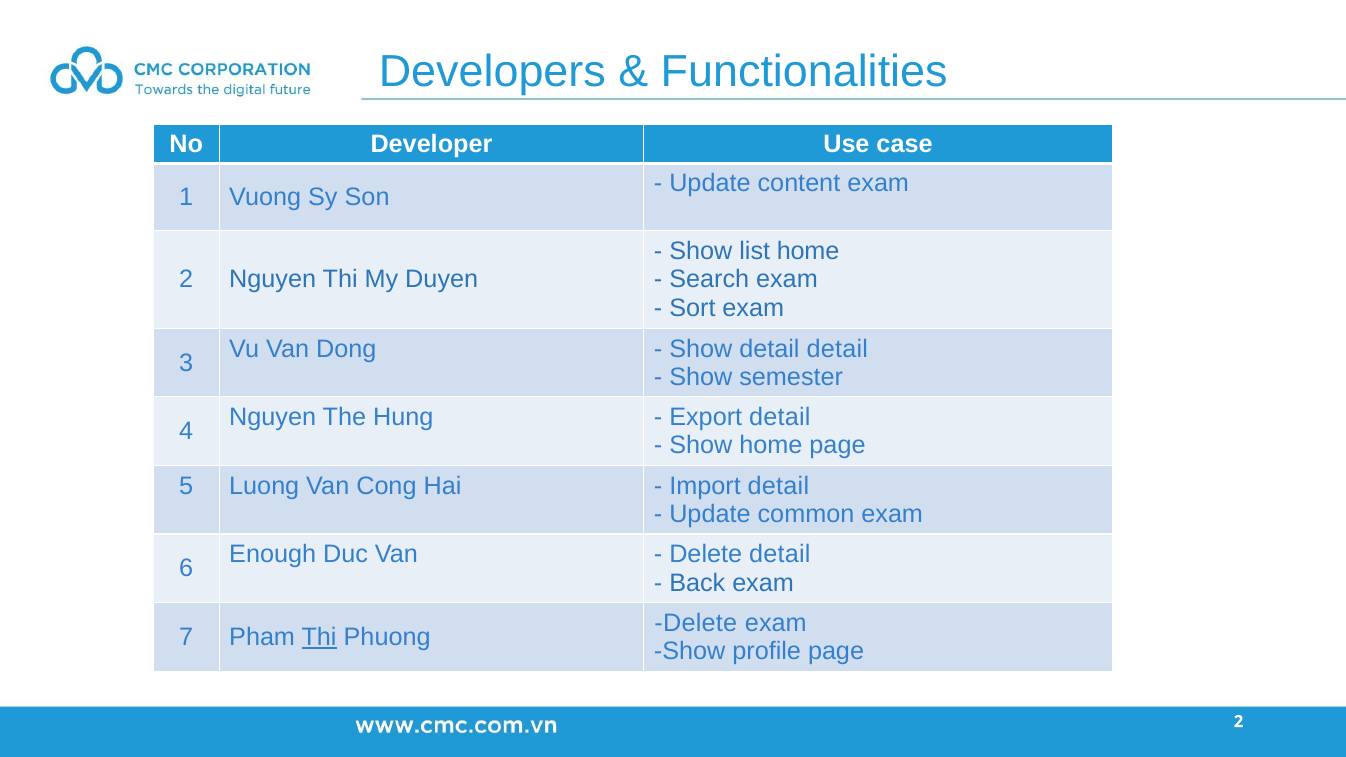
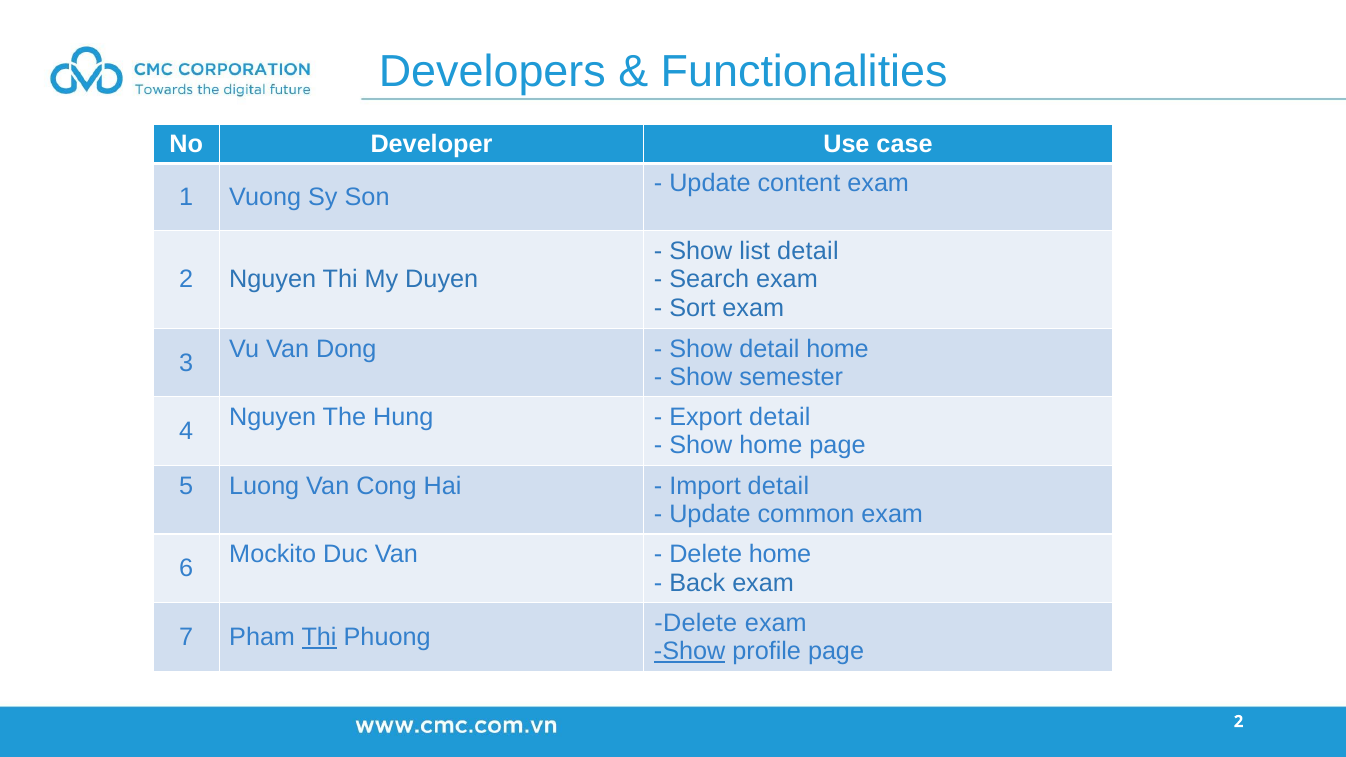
list home: home -> detail (808, 251)
detail detail: detail -> home (838, 349)
Enough: Enough -> Mockito (273, 555)
Delete detail: detail -> home (780, 555)
Show underline: none -> present (690, 651)
